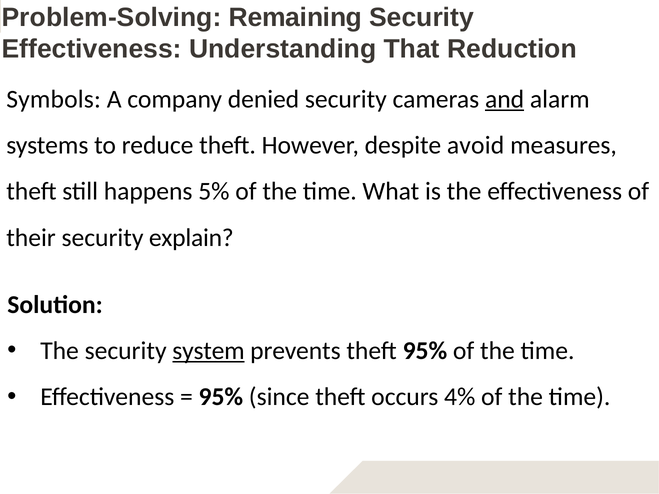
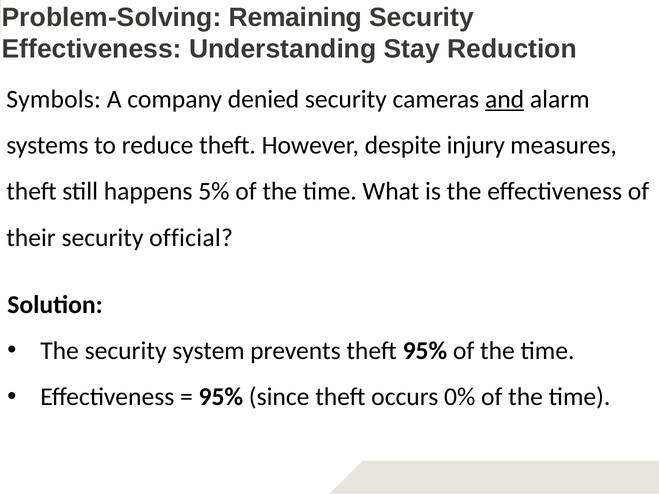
That: That -> Stay (412, 49)
avoid: avoid -> injury (476, 145)
explain: explain -> official (191, 238)
system underline: present -> none (208, 351)
4%: 4% -> 0% (460, 397)
